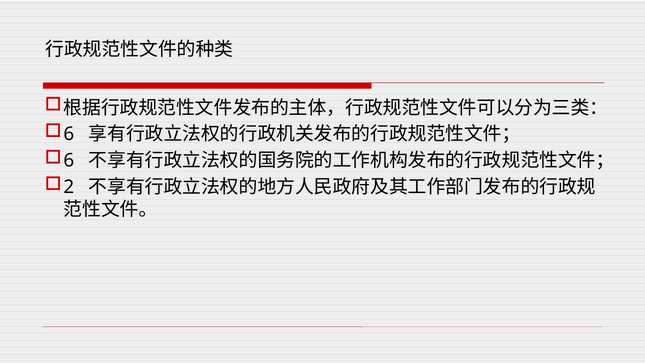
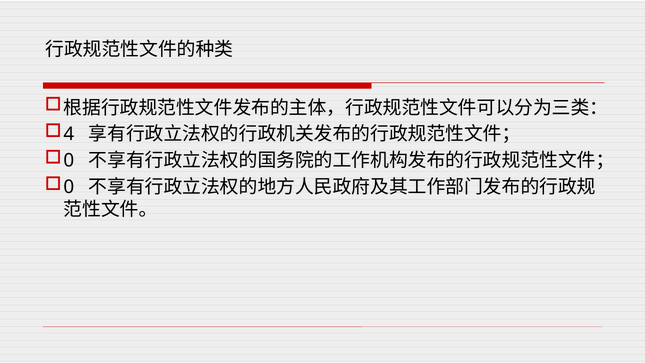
6: 6 -> 4 (69, 134)
6: 6 -> 0 (69, 160)
2: 2 -> 0 (69, 187)
